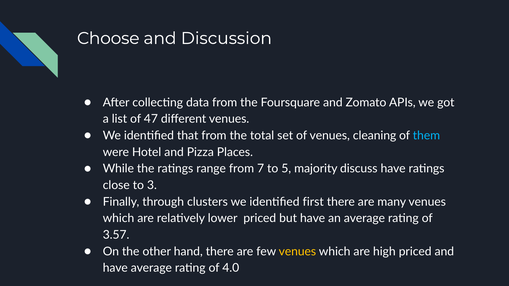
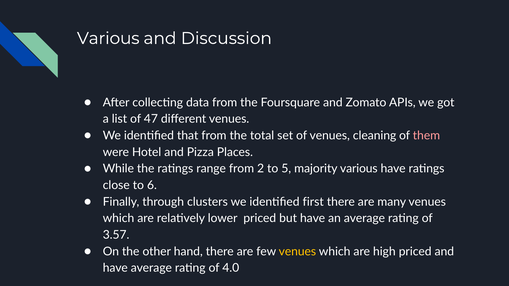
Choose: Choose -> Various (108, 38)
them colour: light blue -> pink (426, 136)
7: 7 -> 2 (261, 169)
majority discuss: discuss -> various (359, 169)
3: 3 -> 6 (152, 185)
